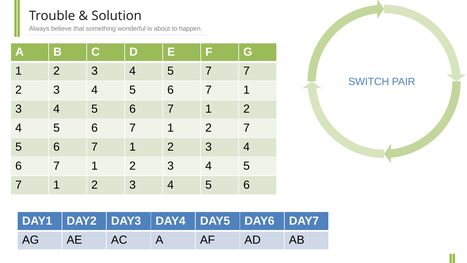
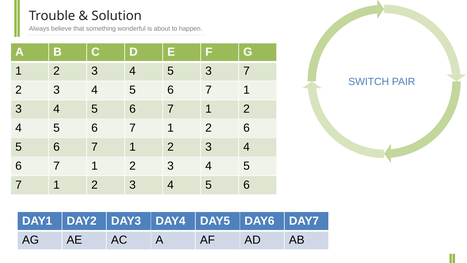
7: 7 -> 3 (209, 71)
2 7: 7 -> 6 (247, 128)
